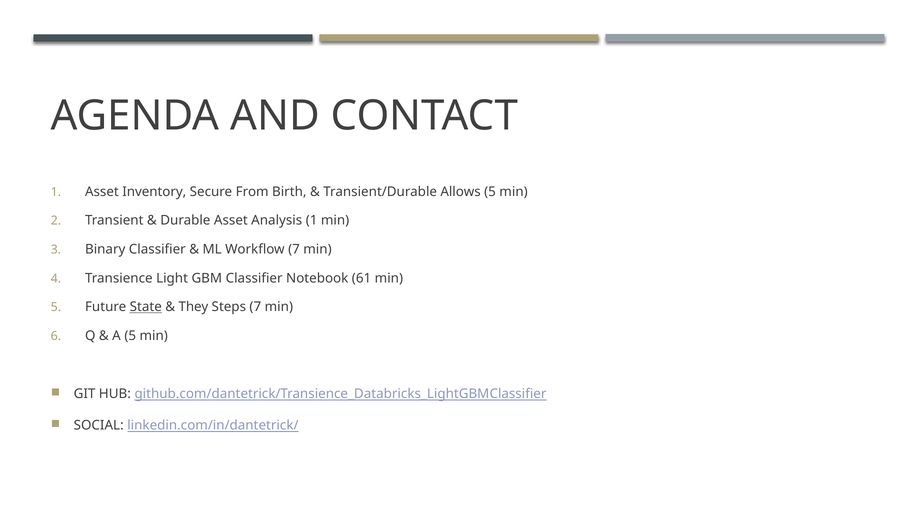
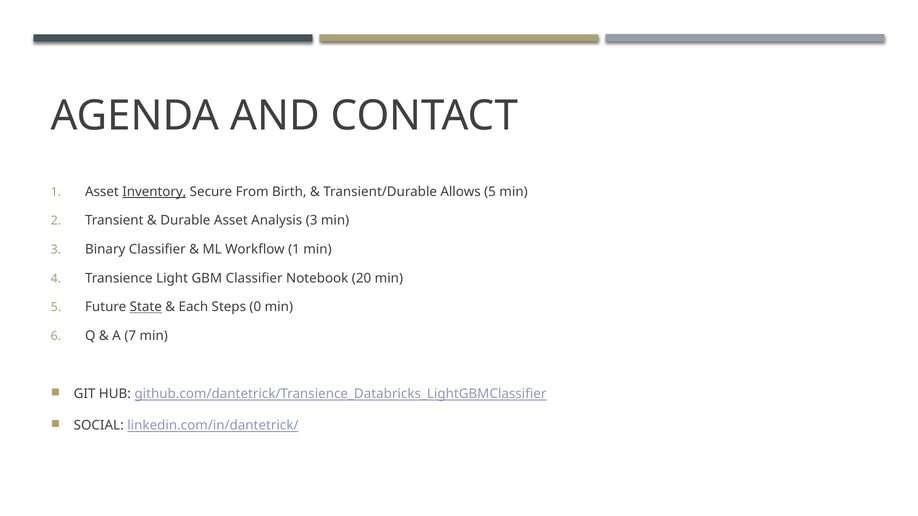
Inventory underline: none -> present (154, 192)
Analysis 1: 1 -> 3 (312, 221)
Workflow 7: 7 -> 1 (294, 250)
61: 61 -> 20 (362, 278)
They: They -> Each (193, 307)
Steps 7: 7 -> 0 (255, 307)
A 5: 5 -> 7 (130, 336)
